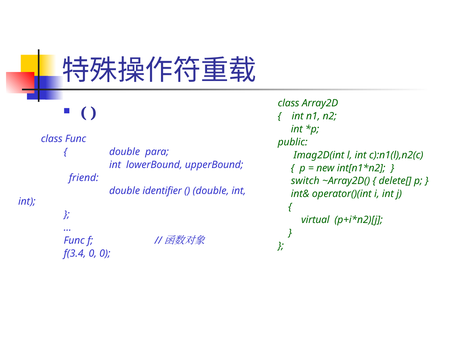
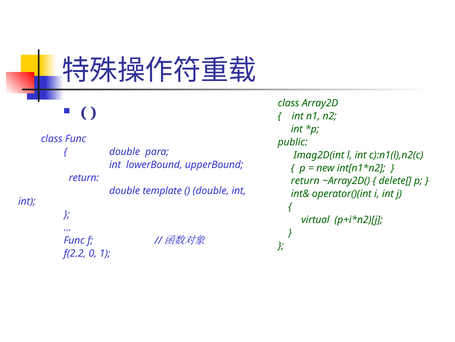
friend: friend -> return (84, 177)
switch: switch -> return (305, 181)
identifier: identifier -> template (162, 190)
f(3.4: f(3.4 -> f(2.2 (75, 253)
0 0: 0 -> 1 (105, 253)
